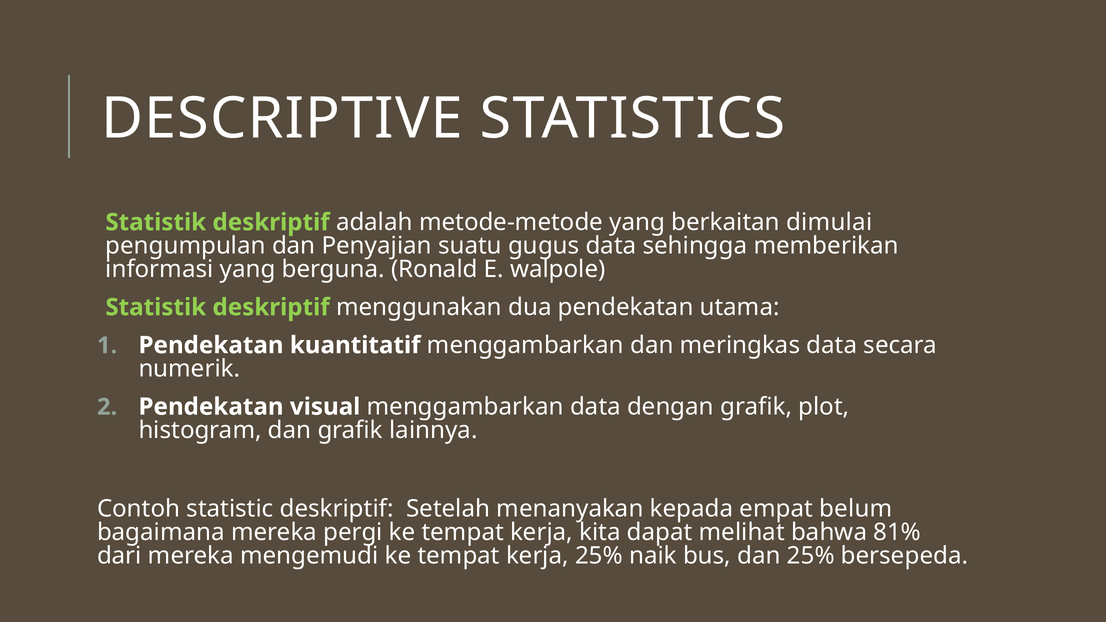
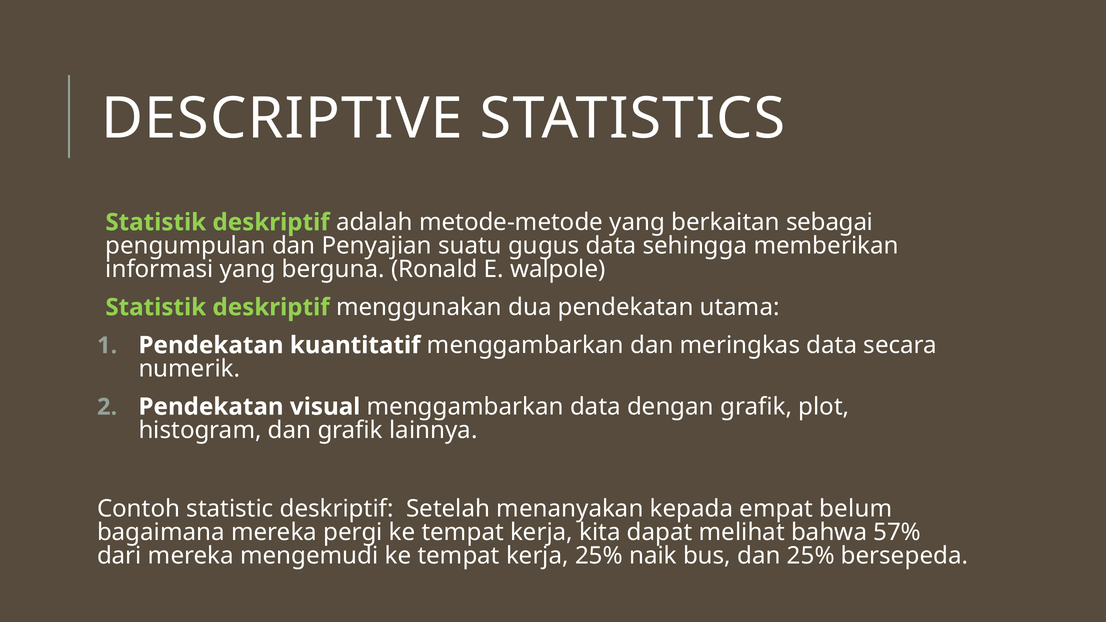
dimulai: dimulai -> sebagai (830, 222)
81%: 81% -> 57% (897, 532)
